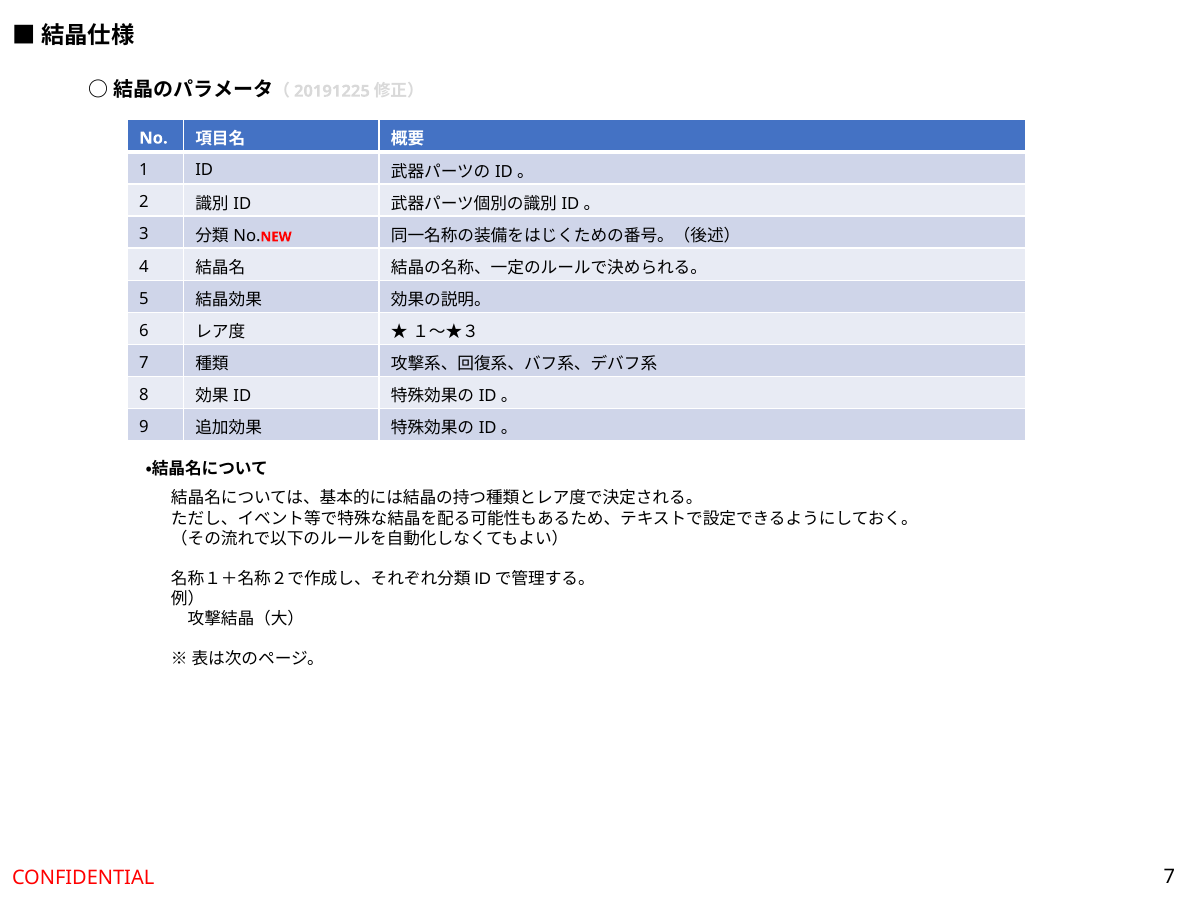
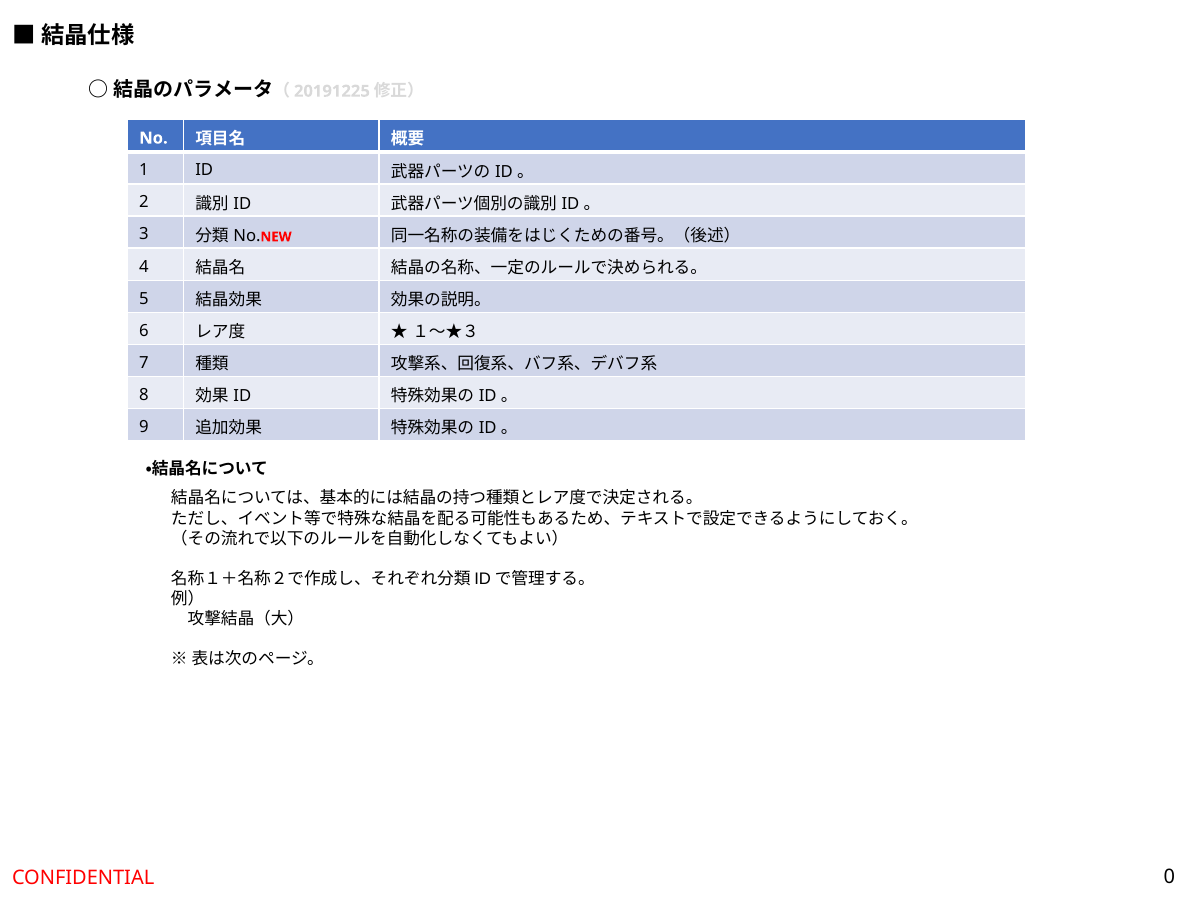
CONFIDENTIAL 7: 7 -> 0 (1169, 877)
